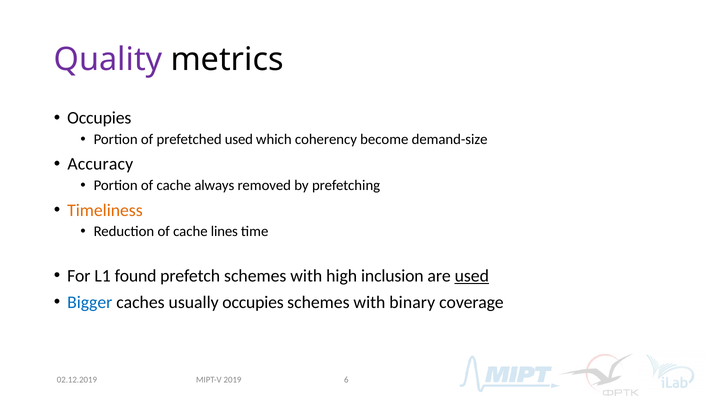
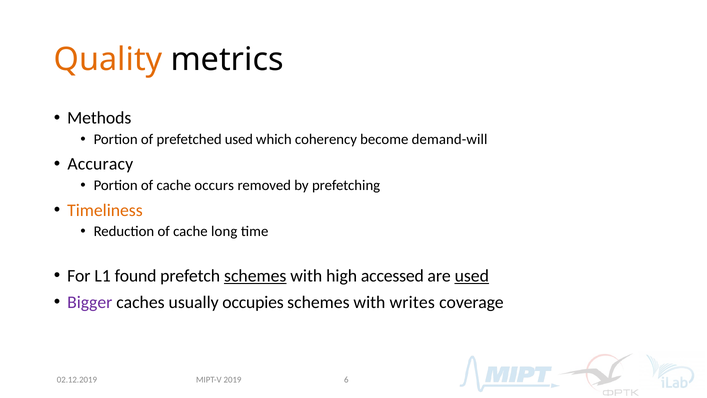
Quality colour: purple -> orange (108, 59)
Occupies: Occupies -> Methods (99, 118)
demand-size: demand-size -> demand-will (450, 139)
always: always -> occurs (214, 185)
lines: lines -> long (224, 231)
schemes underline: none -> present (255, 276)
inclusion: inclusion -> accessed (392, 276)
Bigger colour: blue -> purple (90, 302)
binary: binary -> writes (412, 302)
